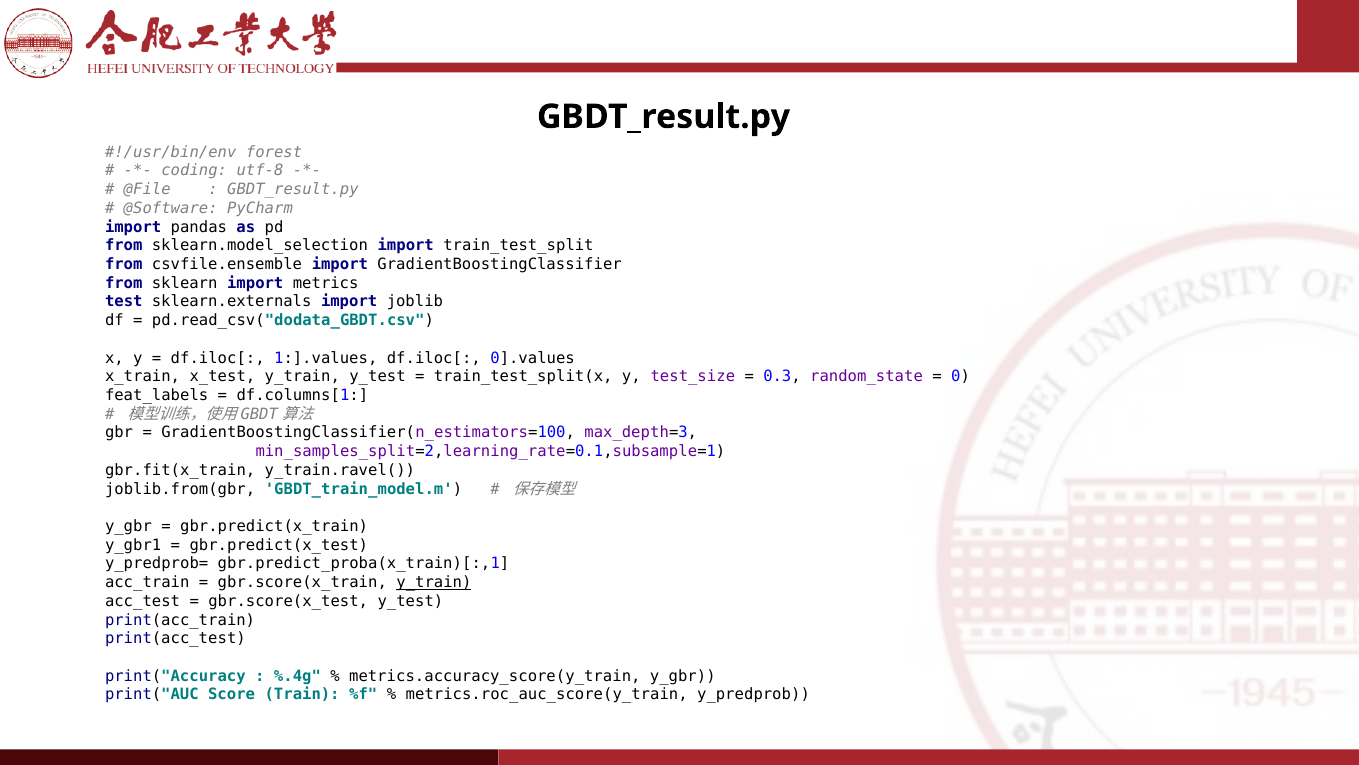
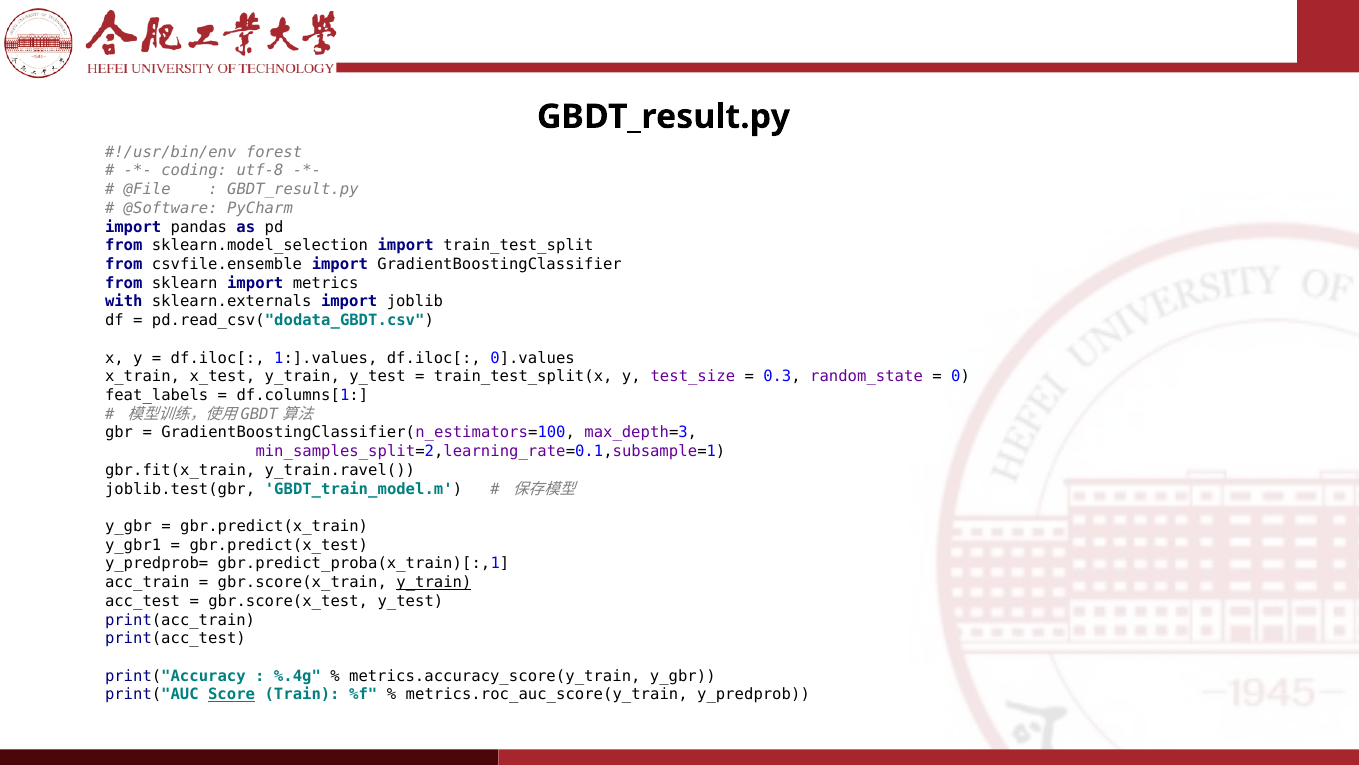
test: test -> with (124, 302)
joblib.from(gbr: joblib.from(gbr -> joblib.test(gbr (180, 489)
Score underline: none -> present (232, 694)
